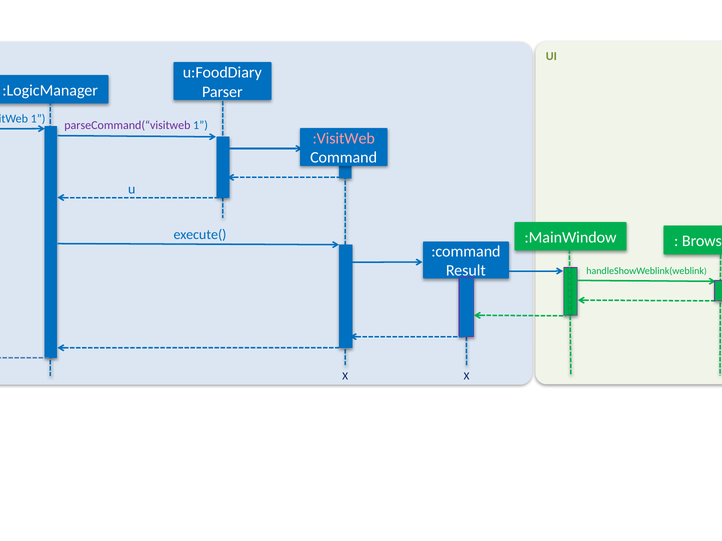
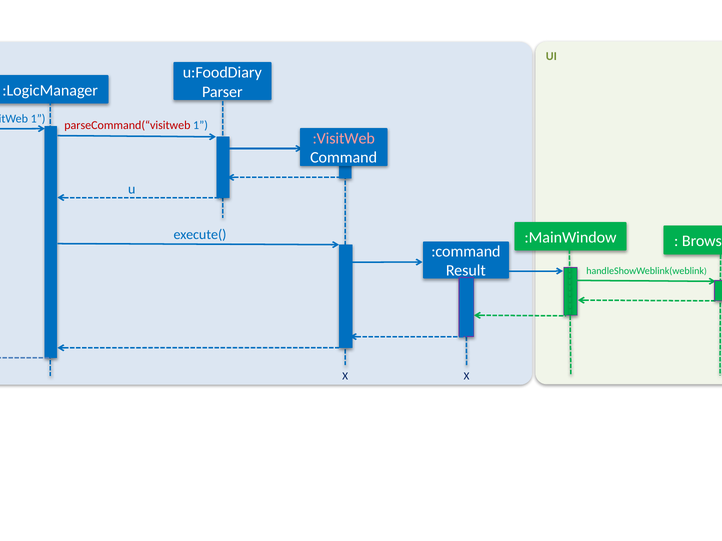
parseCommand(“visitweb colour: purple -> red (127, 125)
